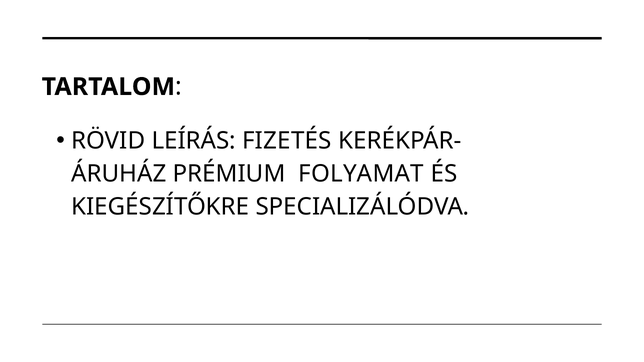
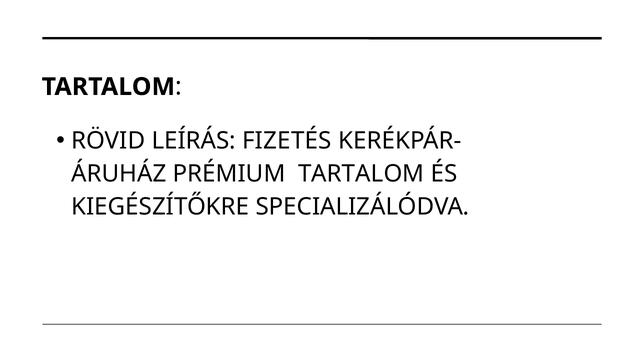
PRÉMIUM FOLYAMAT: FOLYAMAT -> TARTALOM (361, 174)
